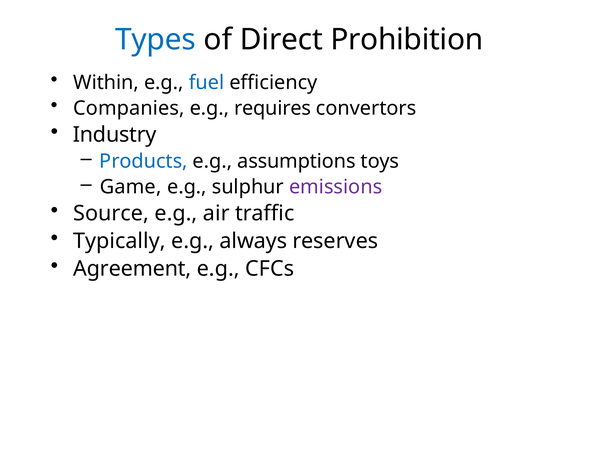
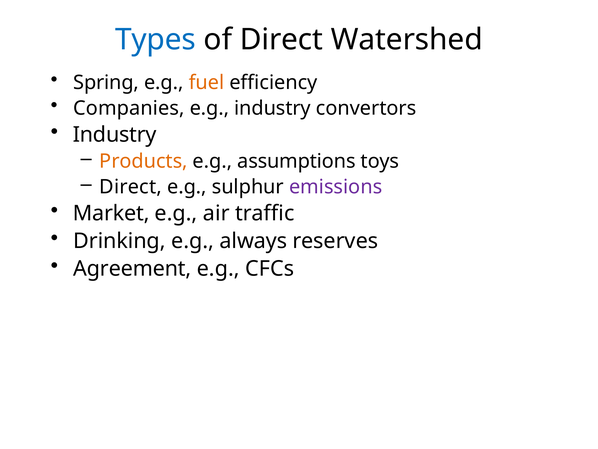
Prohibition: Prohibition -> Watershed (407, 39)
Within: Within -> Spring (106, 82)
fuel colour: blue -> orange (206, 82)
e.g requires: requires -> industry (273, 108)
Products colour: blue -> orange (143, 161)
Game: Game -> Direct (131, 187)
Source: Source -> Market (111, 213)
Typically: Typically -> Drinking (119, 241)
